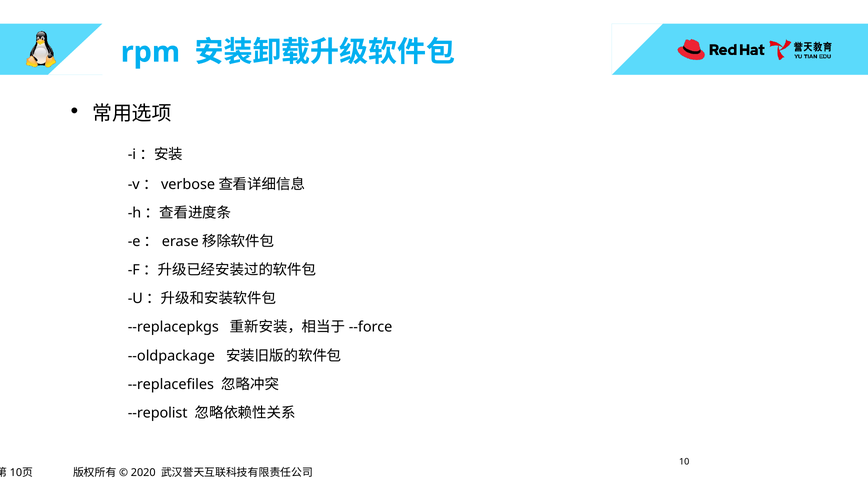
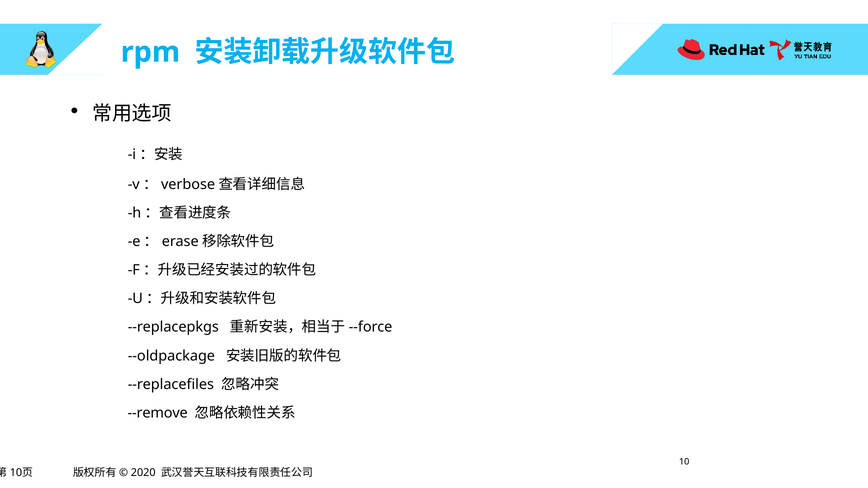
--repolist: --repolist -> --remove (158, 413)
